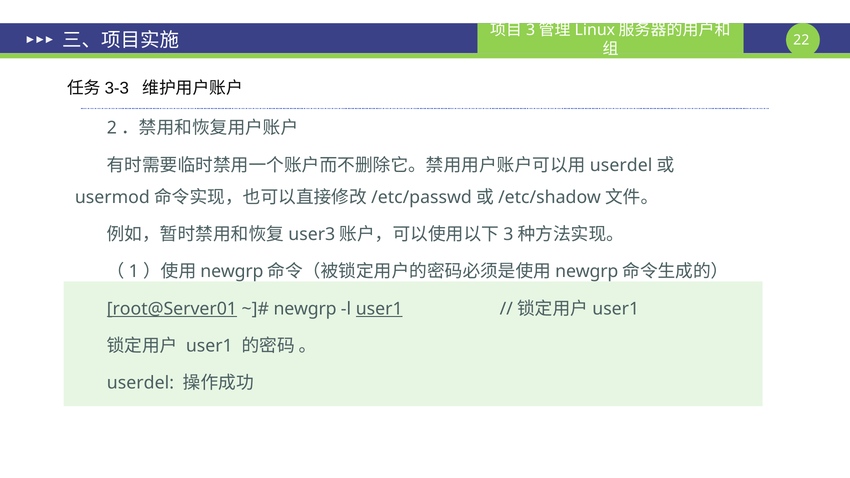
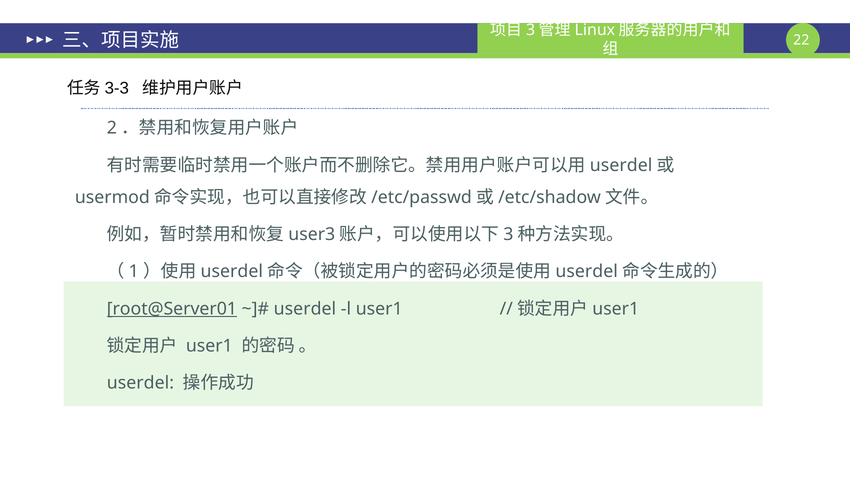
newgrp: newgrp -> userdel (232, 272)
newgrp: newgrp -> userdel (587, 272)
newgrp: newgrp -> userdel (305, 309)
user1 underline: present -> none (379, 309)
